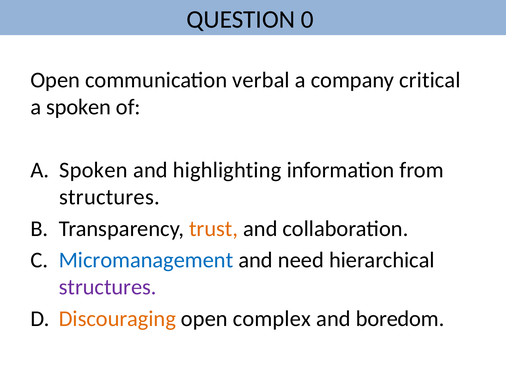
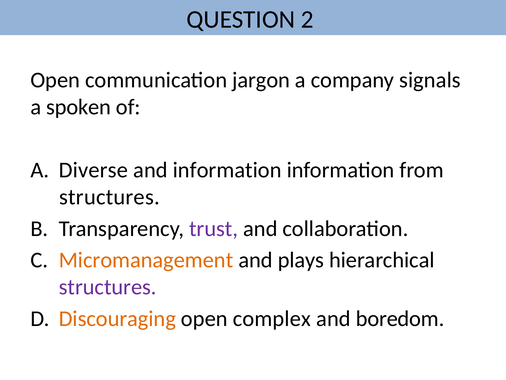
0: 0 -> 2 (307, 19)
verbal: verbal -> jargon (261, 80)
critical: critical -> signals (430, 80)
Spoken: Spoken -> Diverse (93, 170)
and highlighting: highlighting -> information (227, 170)
trust colour: orange -> purple (214, 228)
Micromanagement colour: blue -> orange (146, 260)
need: need -> plays (301, 260)
